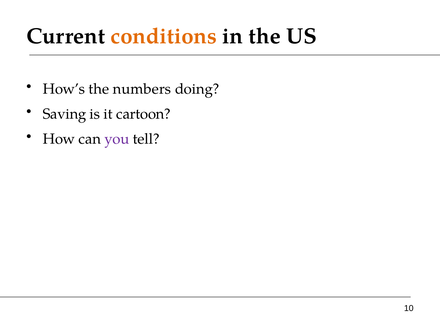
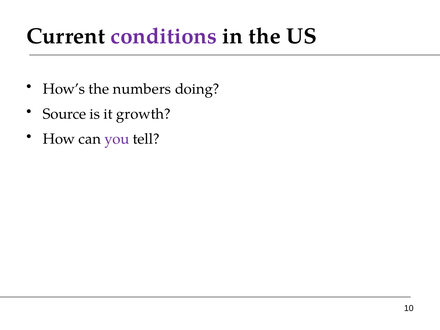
conditions colour: orange -> purple (164, 36)
Saving: Saving -> Source (64, 114)
cartoon: cartoon -> growth (143, 114)
